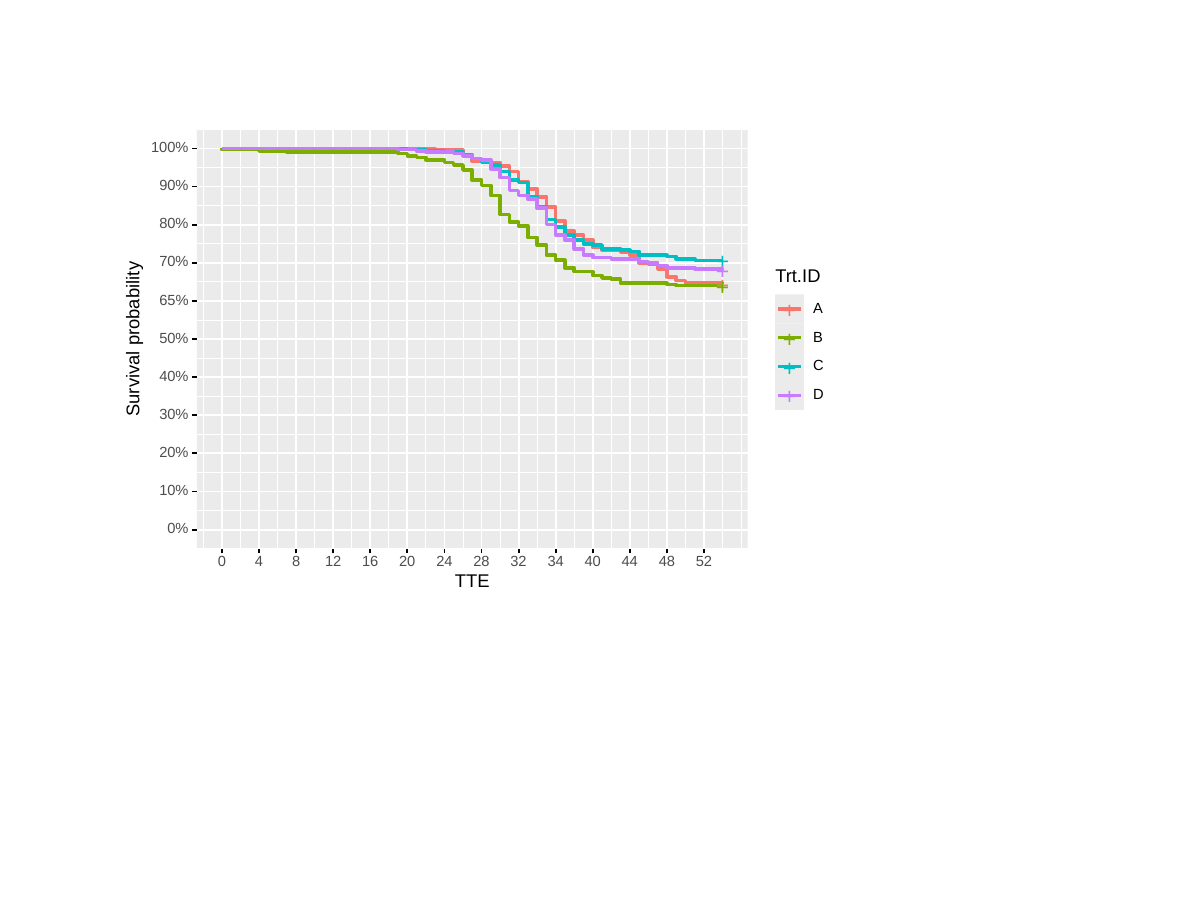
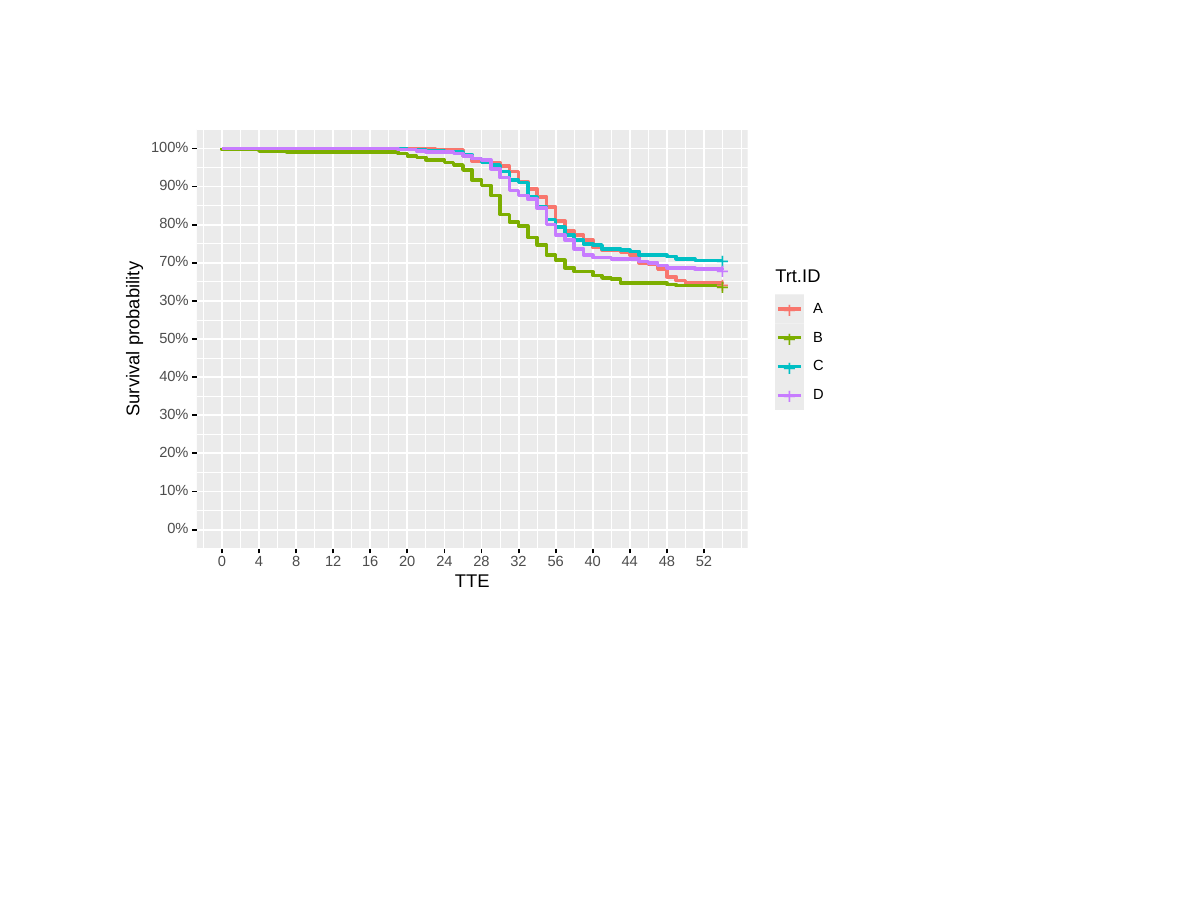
65%: 65% -> 30% (174, 300)
34: 34 -> 56 (556, 562)
